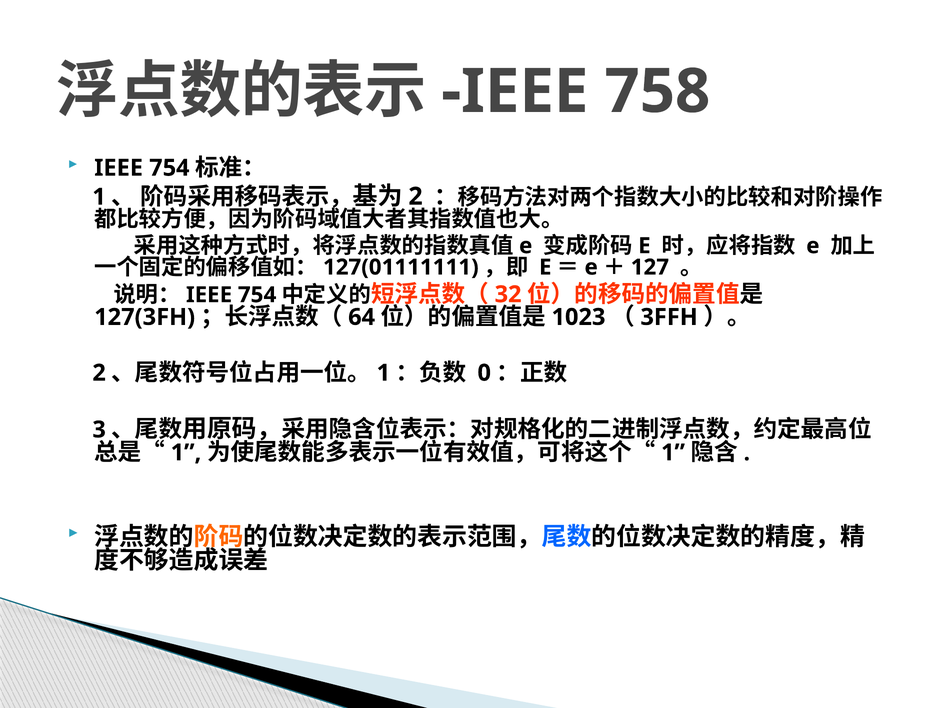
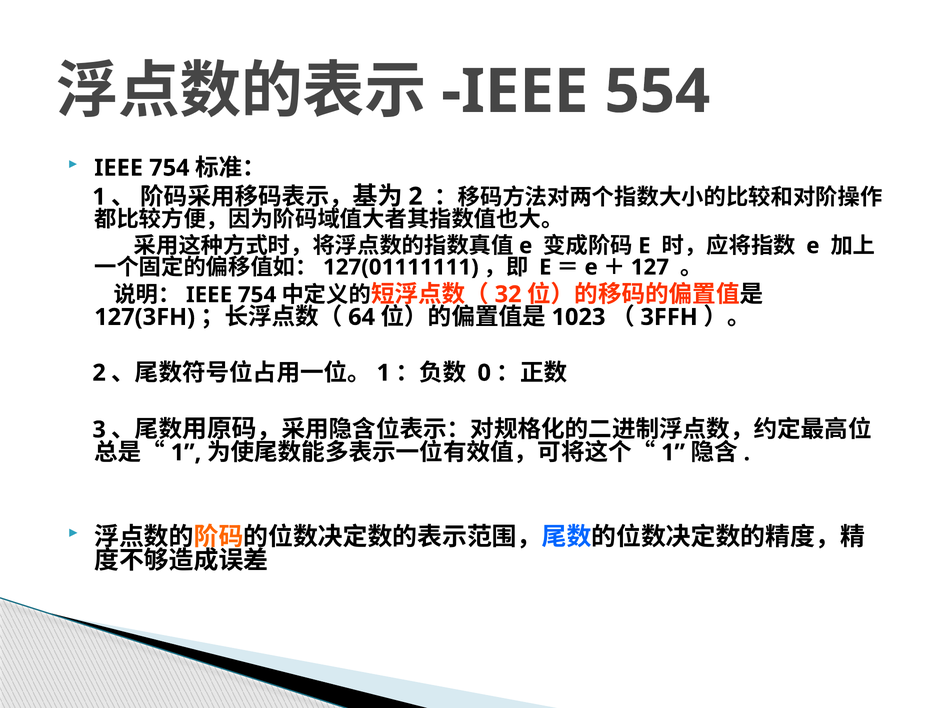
758: 758 -> 554 (657, 92)
